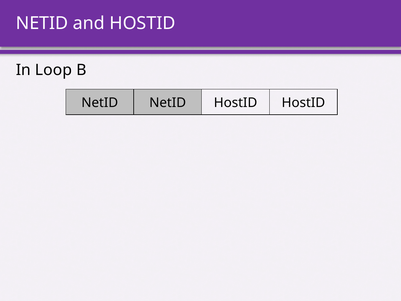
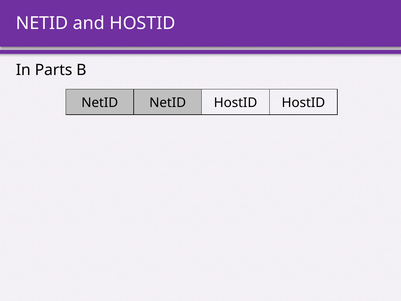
Loop: Loop -> Parts (54, 70)
